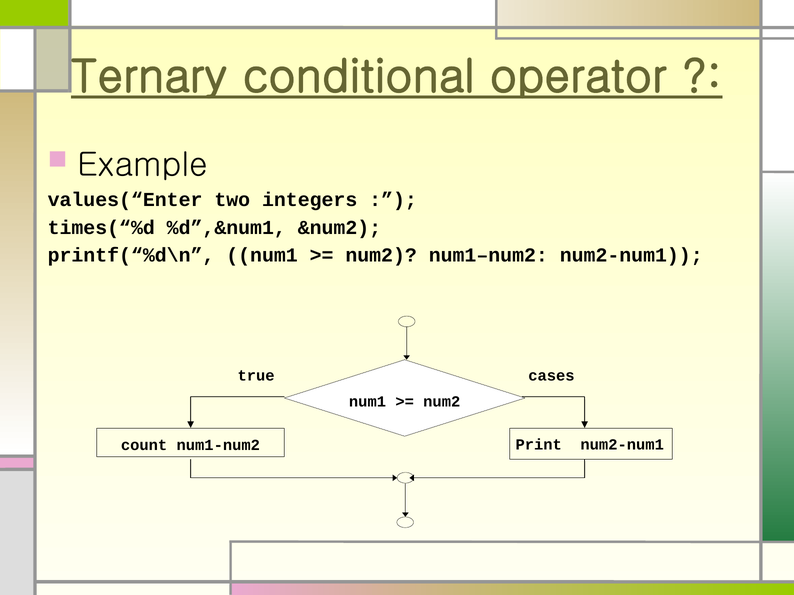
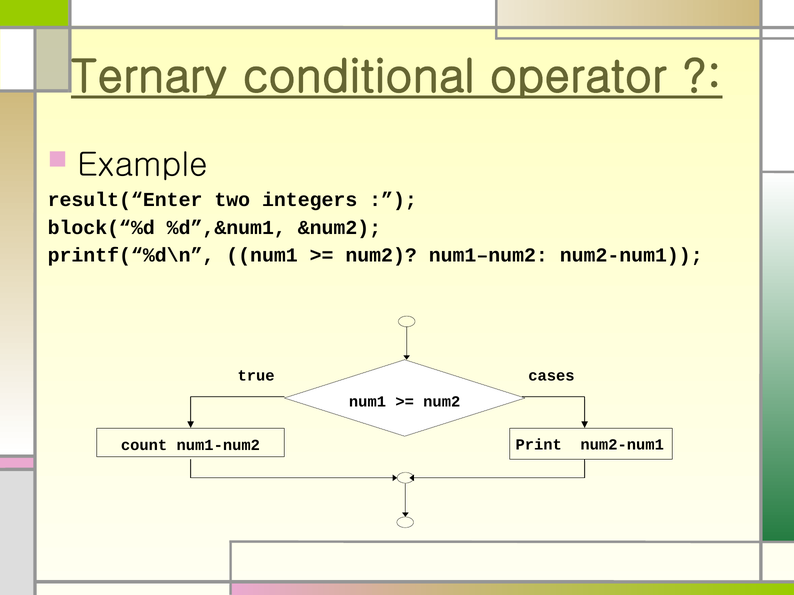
values(“Enter: values(“Enter -> result(“Enter (125, 200)
times(“%d: times(“%d -> block(“%d (101, 228)
